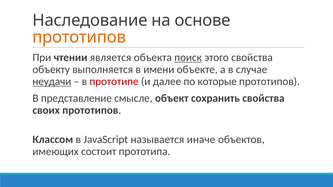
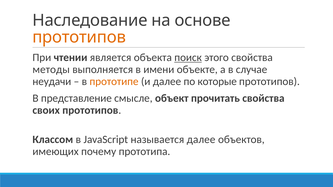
объекту: объекту -> методы (51, 70)
неудачи underline: present -> none (52, 82)
прототипе colour: red -> orange (114, 82)
сохранить: сохранить -> прочитать (215, 98)
называется иначе: иначе -> далее (201, 140)
состоит: состоит -> почему (99, 152)
